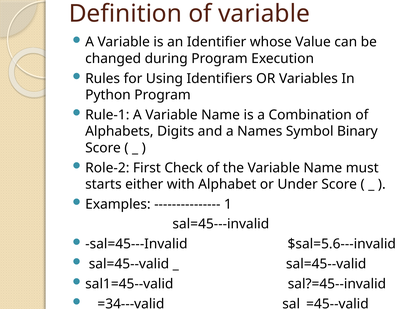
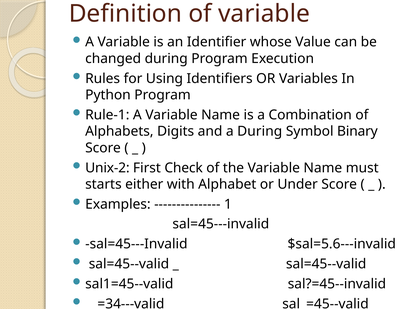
a Names: Names -> During (260, 131)
Role-2: Role-2 -> Unix-2 (107, 168)
